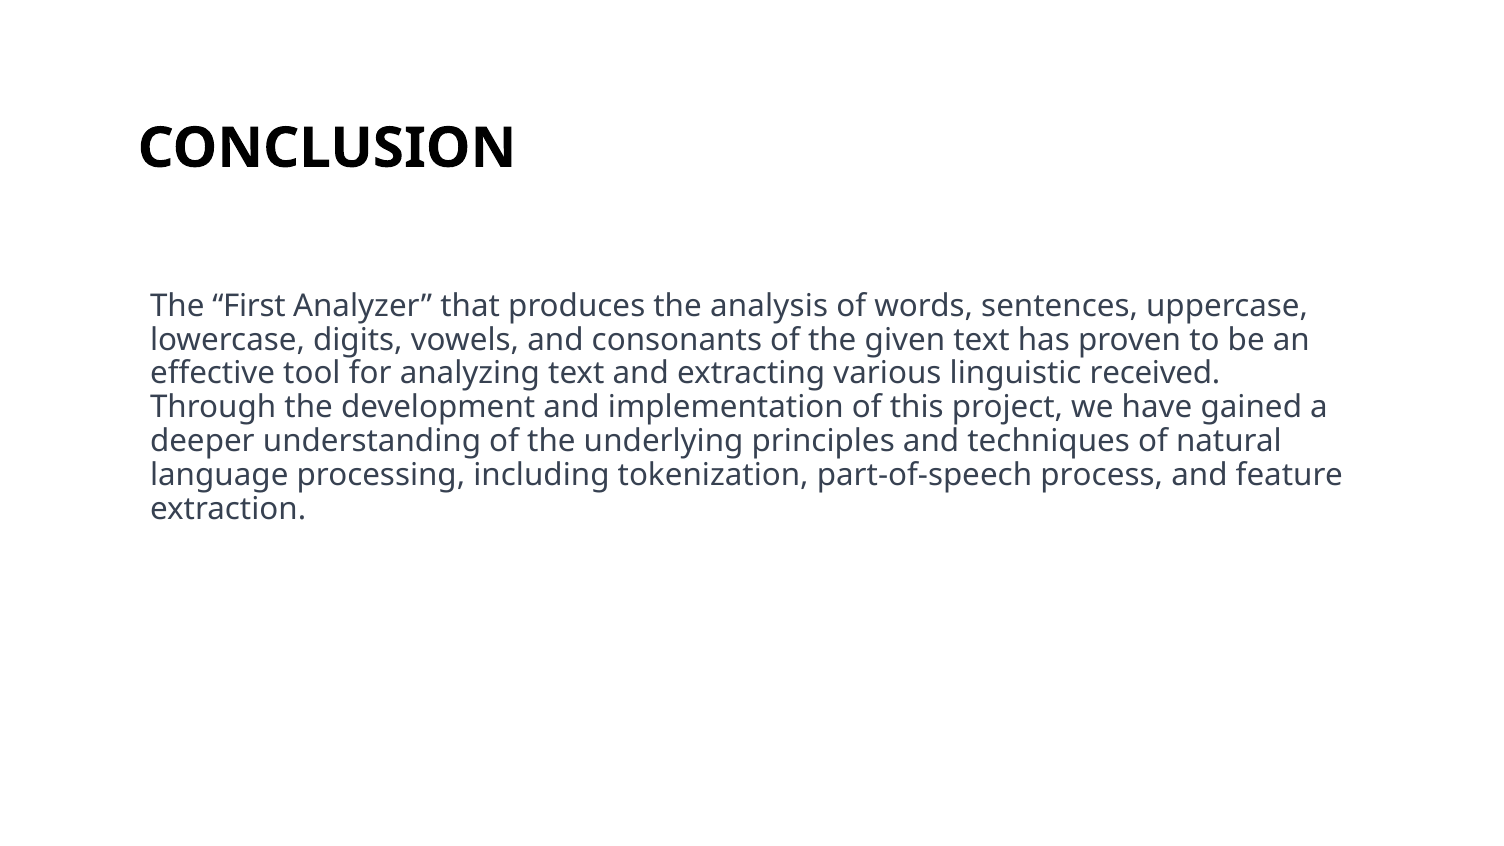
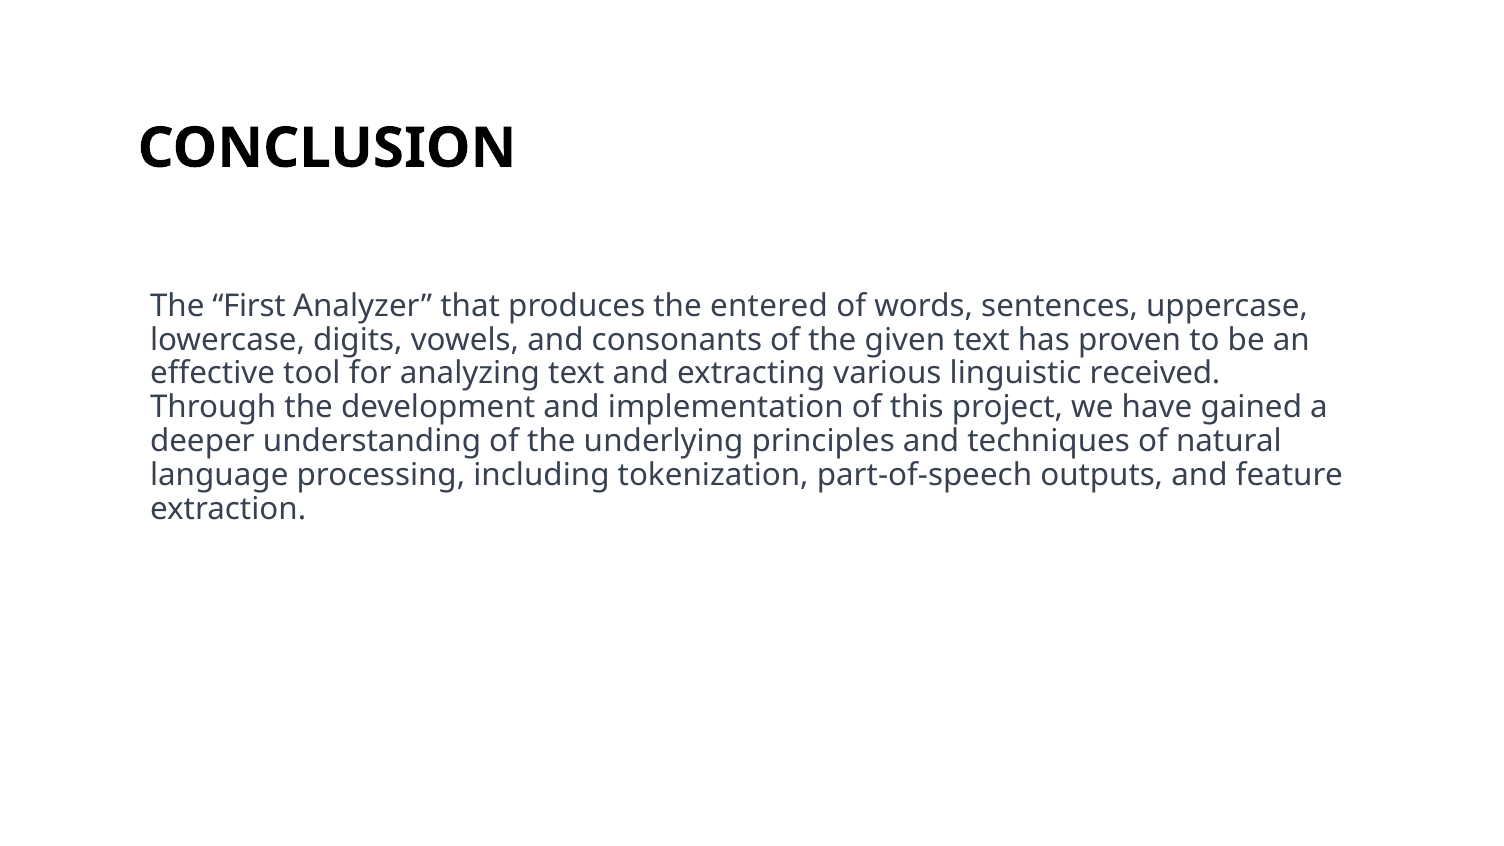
analysis: analysis -> entered (769, 306)
process: process -> outputs (1102, 475)
